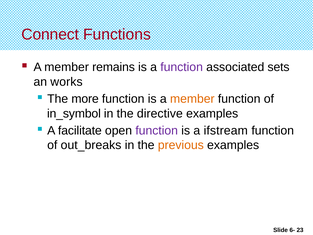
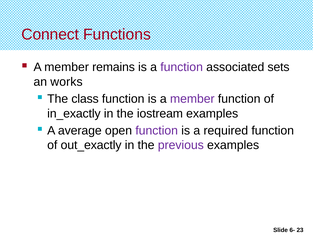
more: more -> class (85, 99)
member colour: orange -> purple (192, 99)
in_symbol: in_symbol -> in_exactly (74, 113)
directive: directive -> iostream (160, 113)
facilitate: facilitate -> average (80, 130)
ifstream: ifstream -> required (226, 130)
out_breaks: out_breaks -> out_exactly (91, 145)
previous colour: orange -> purple (181, 145)
